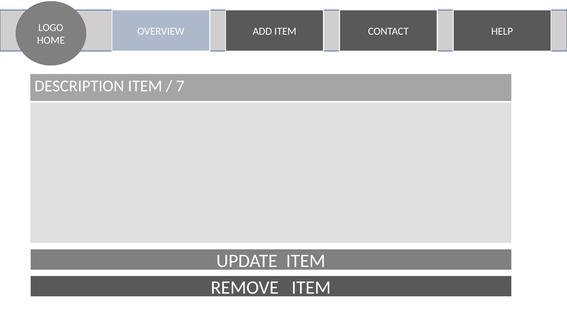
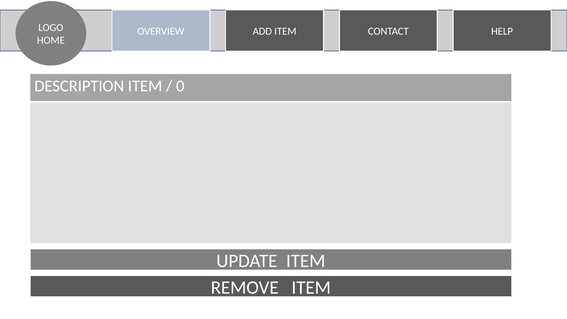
7: 7 -> 0 (180, 86)
